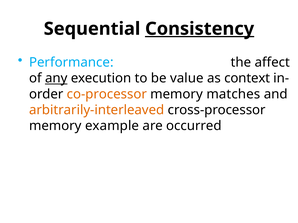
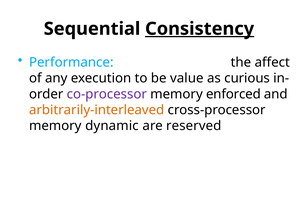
any underline: present -> none (56, 78)
context: context -> curious (247, 78)
co-processor colour: orange -> purple (107, 94)
matches: matches -> enforced (233, 94)
example: example -> dynamic (112, 126)
occurred: occurred -> reserved (194, 126)
